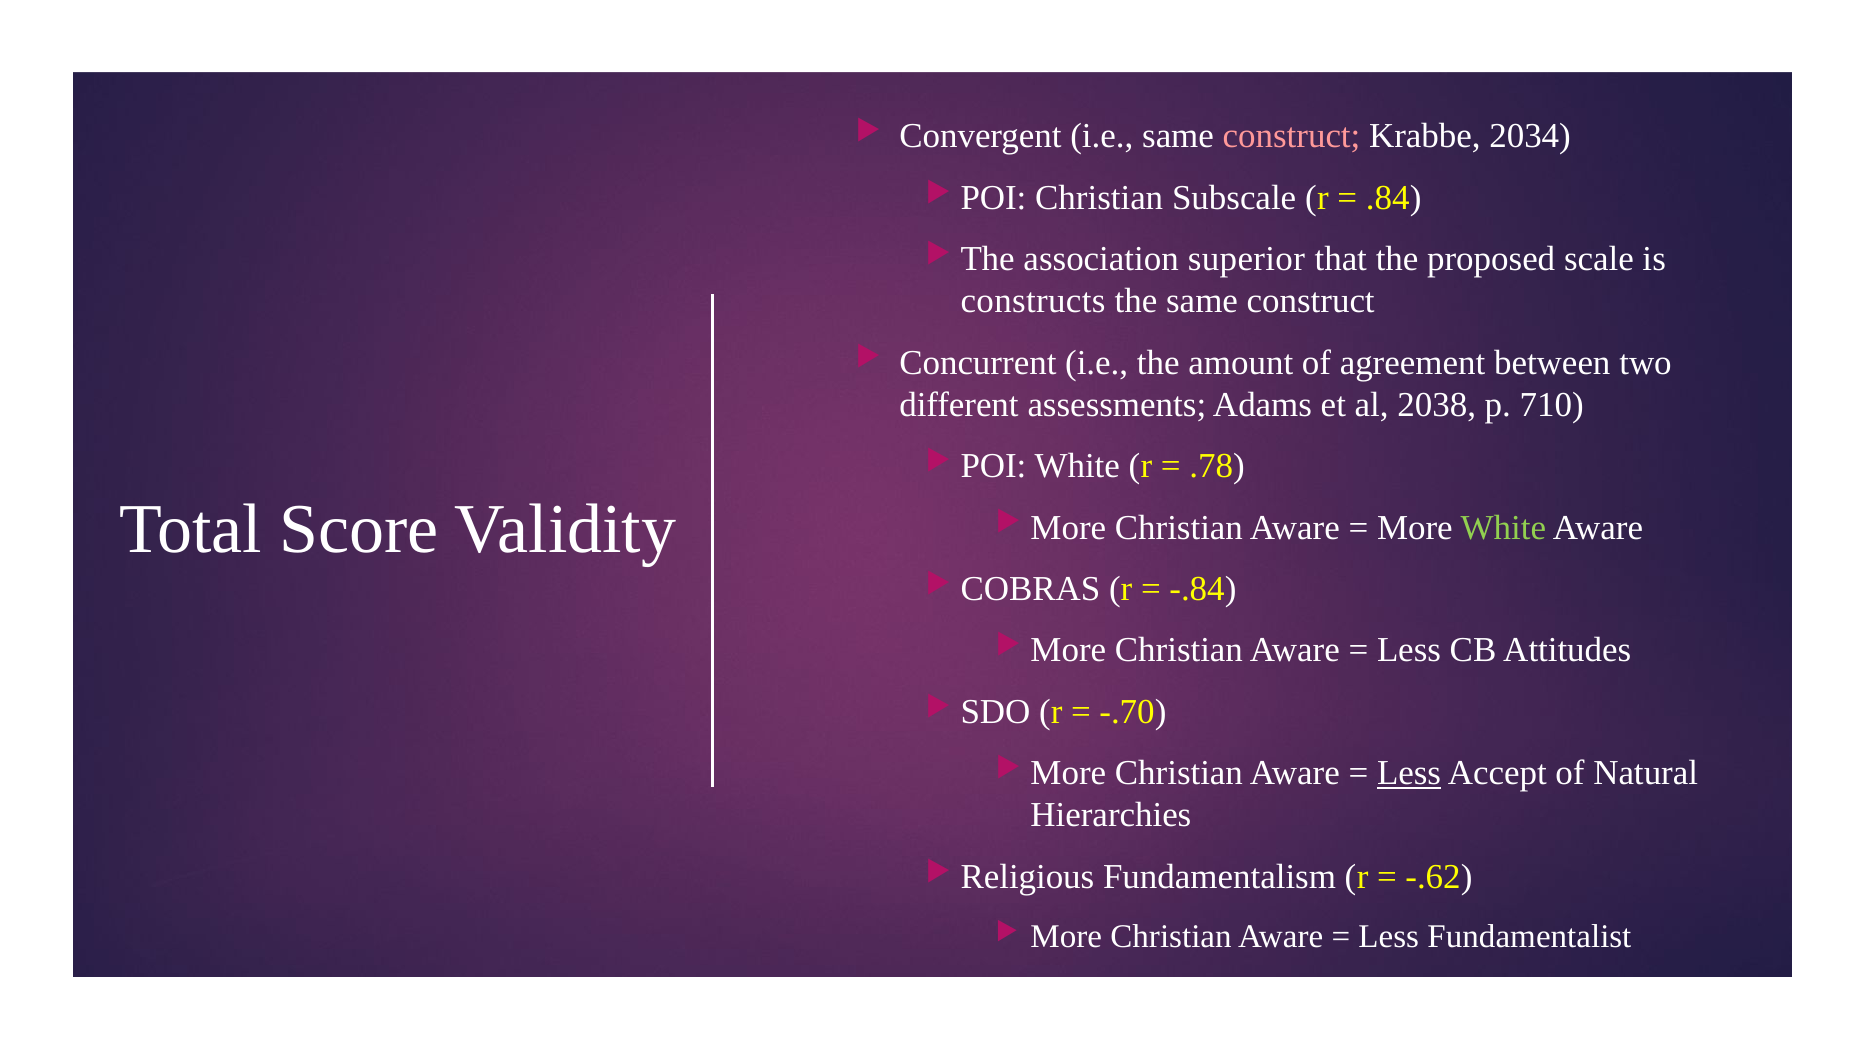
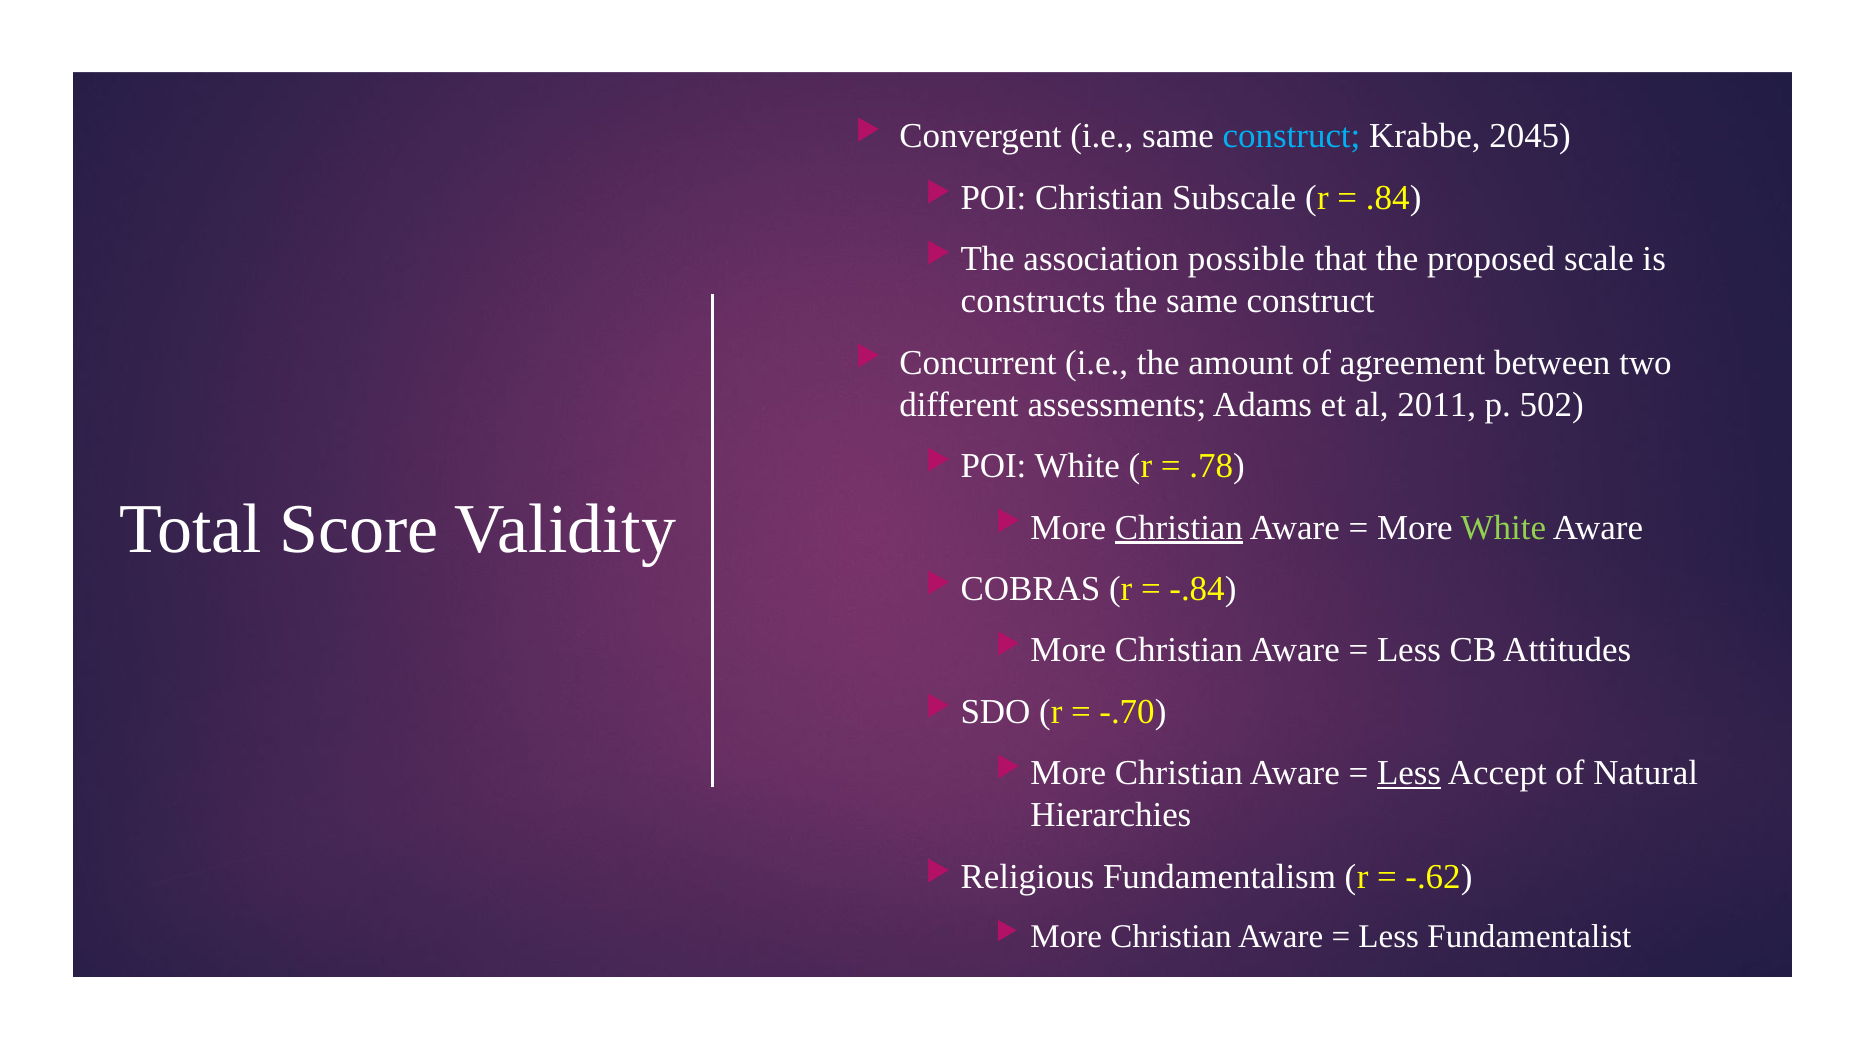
construct colour: pink -> light blue (1291, 136)
2034: 2034 -> 2045 (1530, 136)
superior: superior -> possible (1246, 259)
2038: 2038 -> 2011 (1437, 404)
710: 710 -> 502 (1552, 404)
Christian underline: none -> present (1179, 527)
